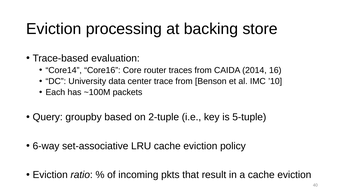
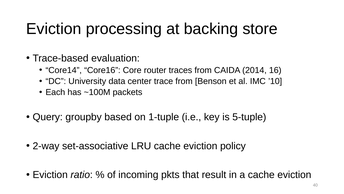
2-tuple: 2-tuple -> 1-tuple (164, 117)
6-way: 6-way -> 2-way (46, 146)
